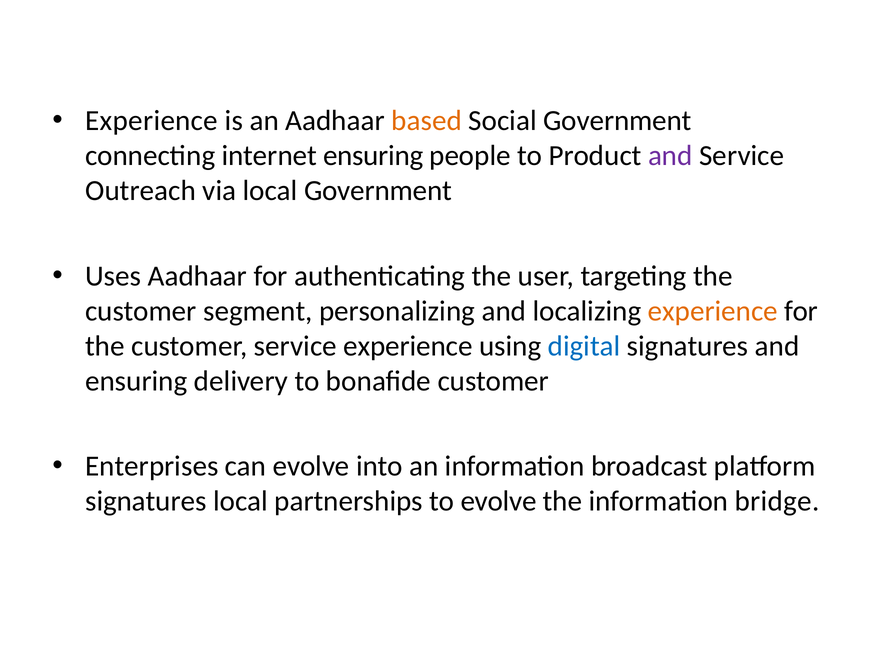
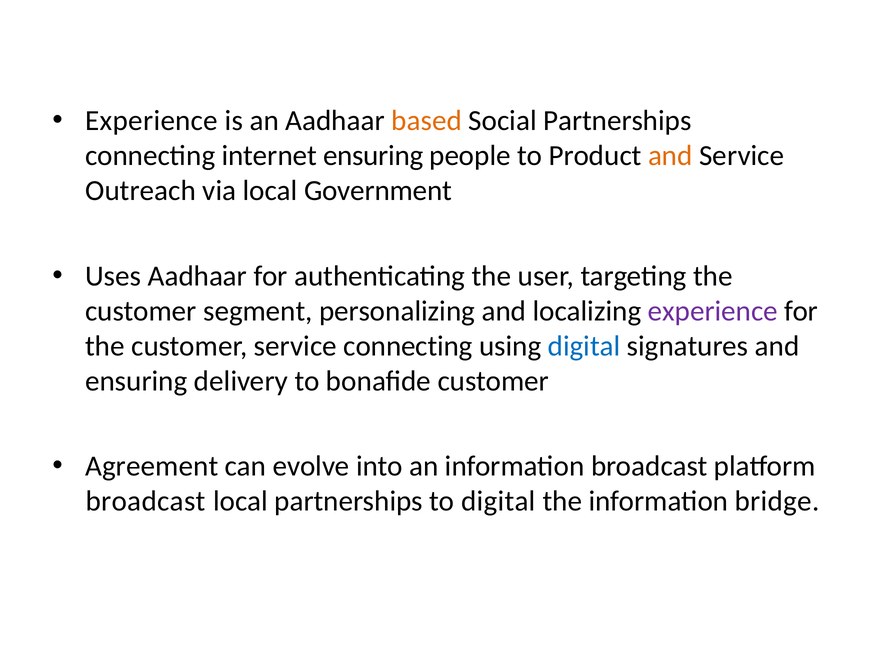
Social Government: Government -> Partnerships (617, 121)
and colour: purple -> orange (670, 156)
experience colour: orange -> purple (713, 311)
service experience: experience -> connecting (408, 346)
Enterprises: Enterprises -> Agreement (152, 467)
signatures: signatures -> broadcast (146, 502)
to evolve: evolve -> digital (498, 502)
